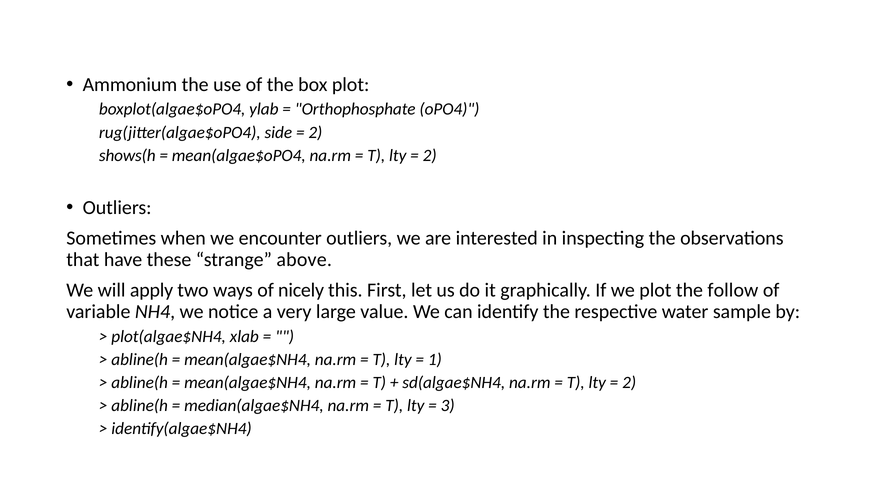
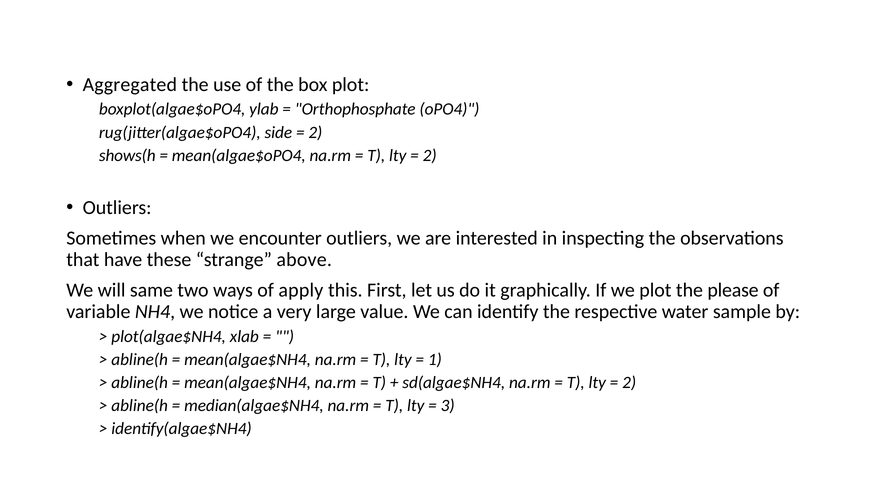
Ammonium: Ammonium -> Aggregated (130, 85)
apply: apply -> same (151, 291)
nicely: nicely -> apply (301, 291)
follow: follow -> please (733, 291)
